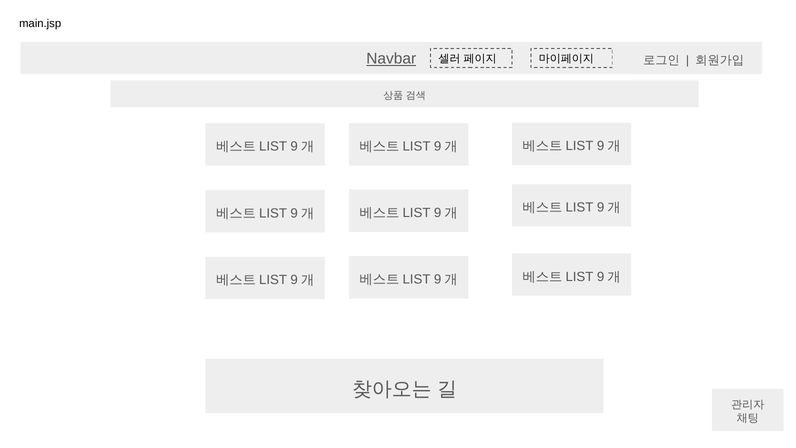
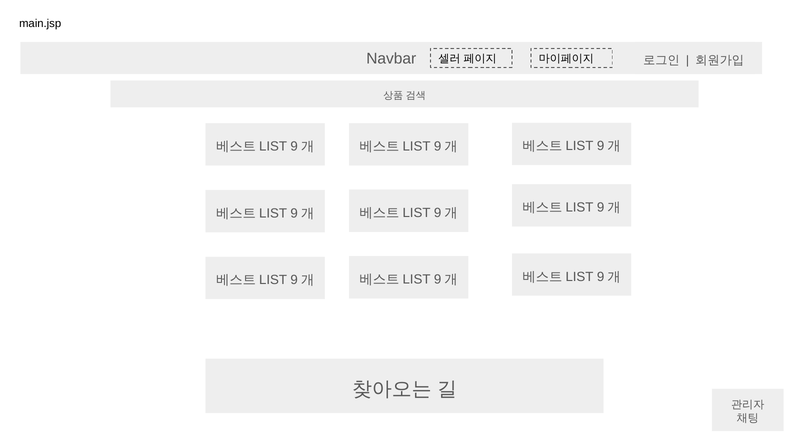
Navbar underline: present -> none (391, 59)
